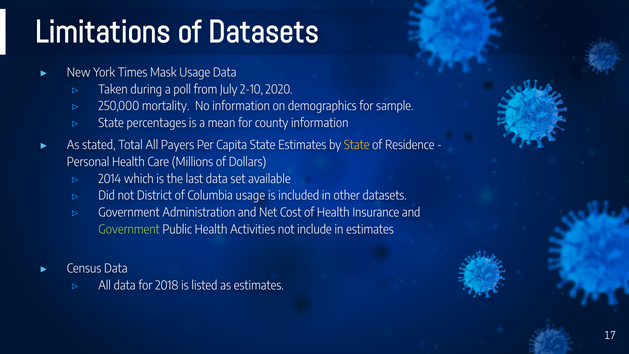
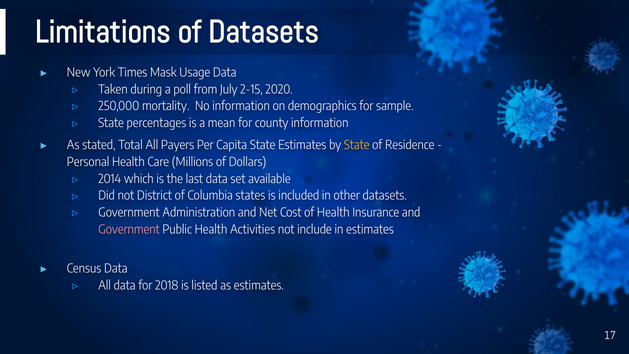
2-10: 2-10 -> 2-15 (251, 89)
Columbia usage: usage -> states (250, 196)
Government colour: light green -> pink (129, 230)
